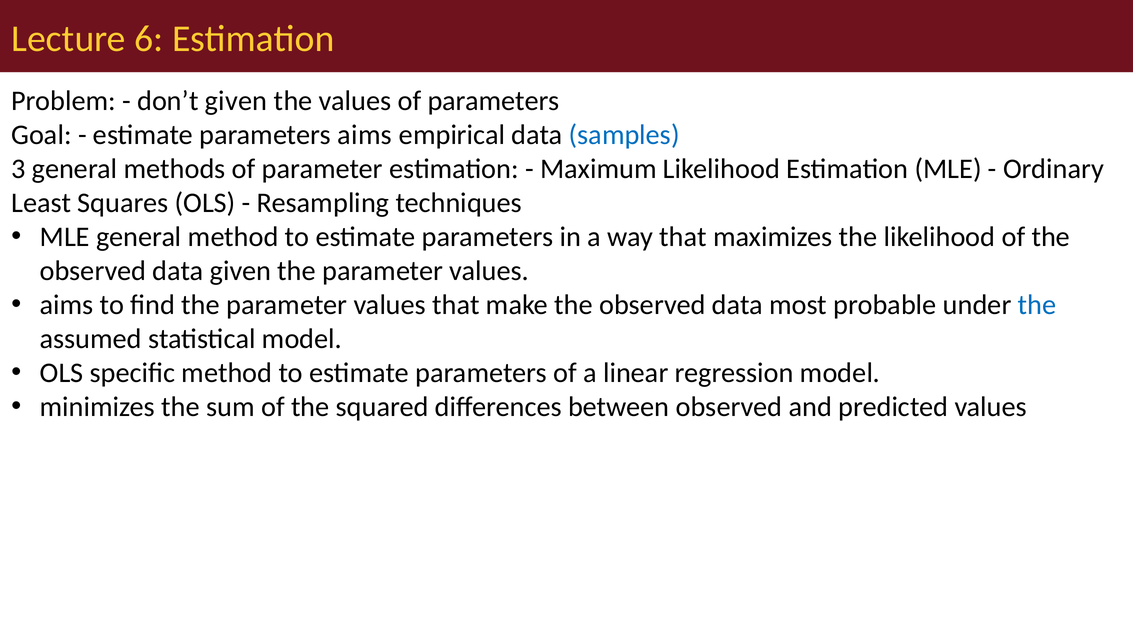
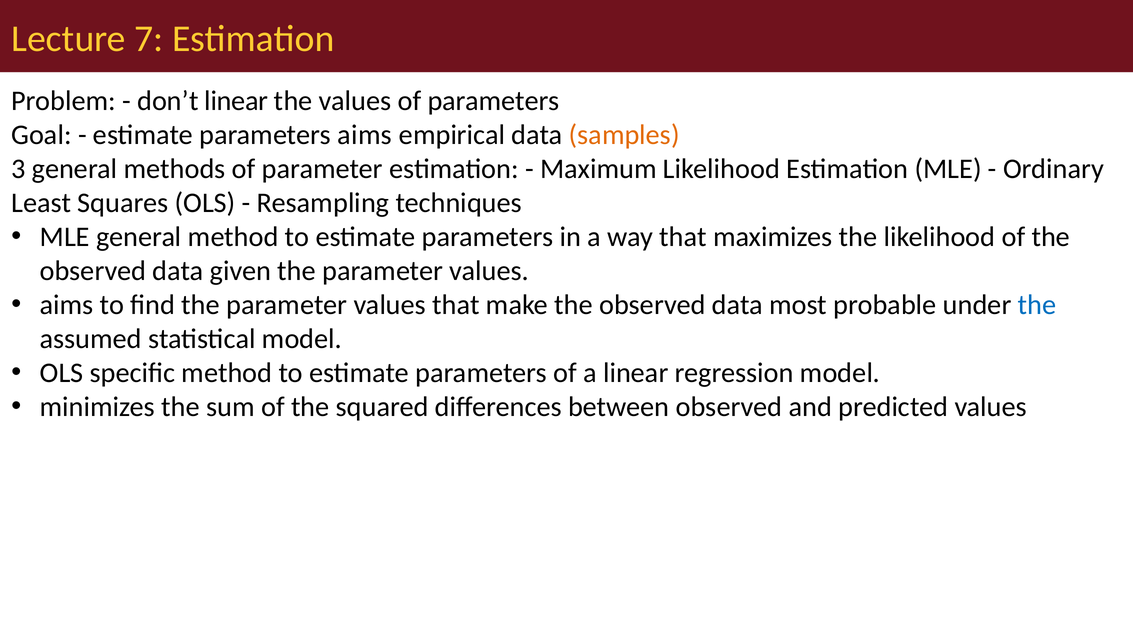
6: 6 -> 7 (149, 39)
don’t given: given -> linear (236, 101)
samples colour: blue -> orange (624, 135)
